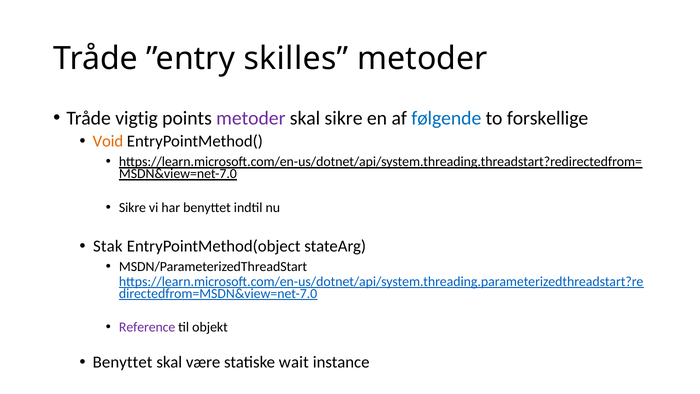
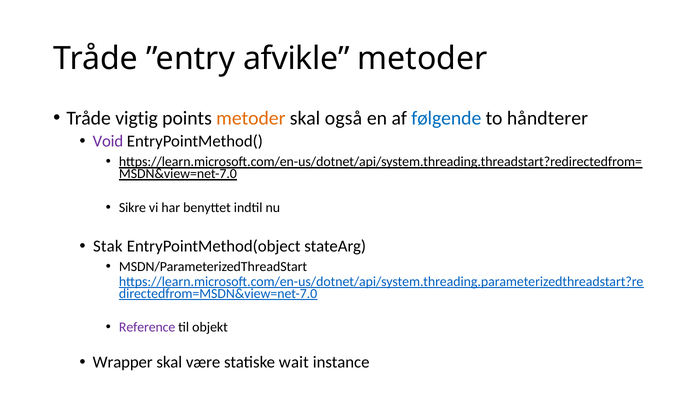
skilles: skilles -> afvikle (296, 59)
metoder colour: purple -> orange (251, 118)
skal sikre: sikre -> også (343, 118)
forskellige: forskellige -> håndterer (547, 118)
Void colour: orange -> purple (108, 141)
Benyttet: Benyttet -> Wrapper (123, 362)
